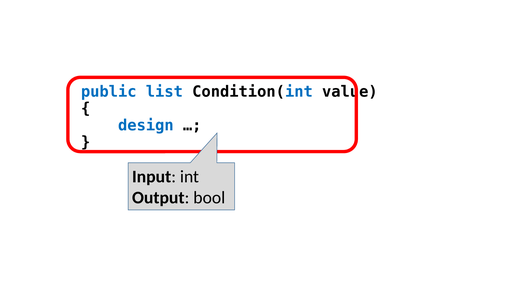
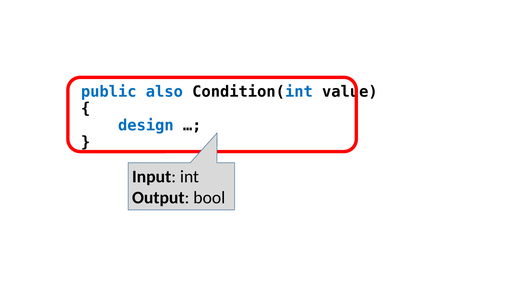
list: list -> also (164, 92)
